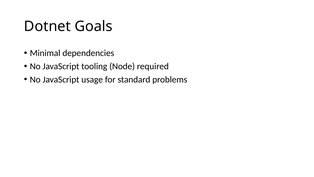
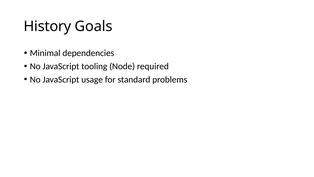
Dotnet: Dotnet -> History (47, 26)
